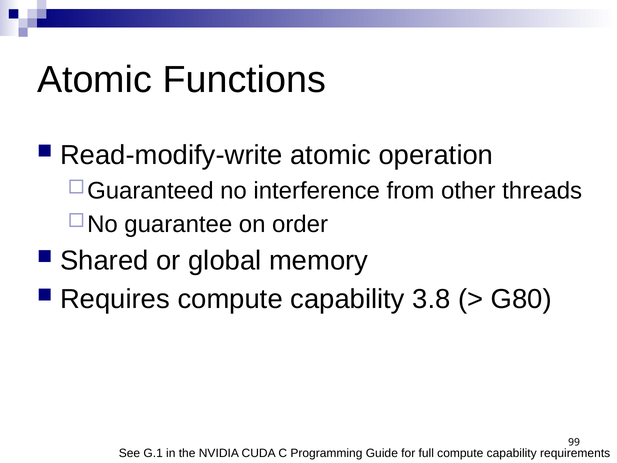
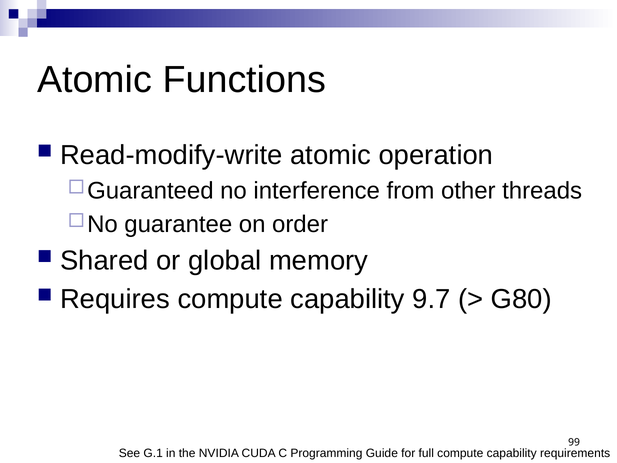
3.8: 3.8 -> 9.7 (431, 299)
